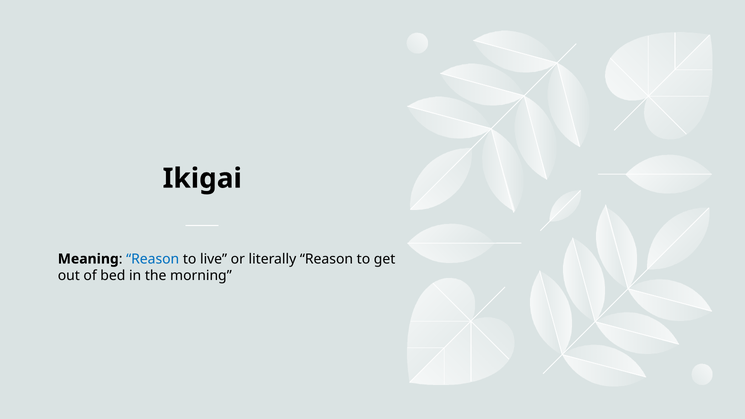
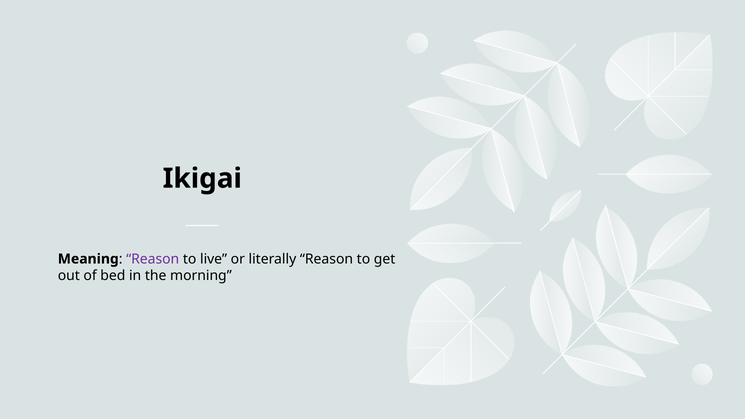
Reason colour: blue -> purple (153, 259)
